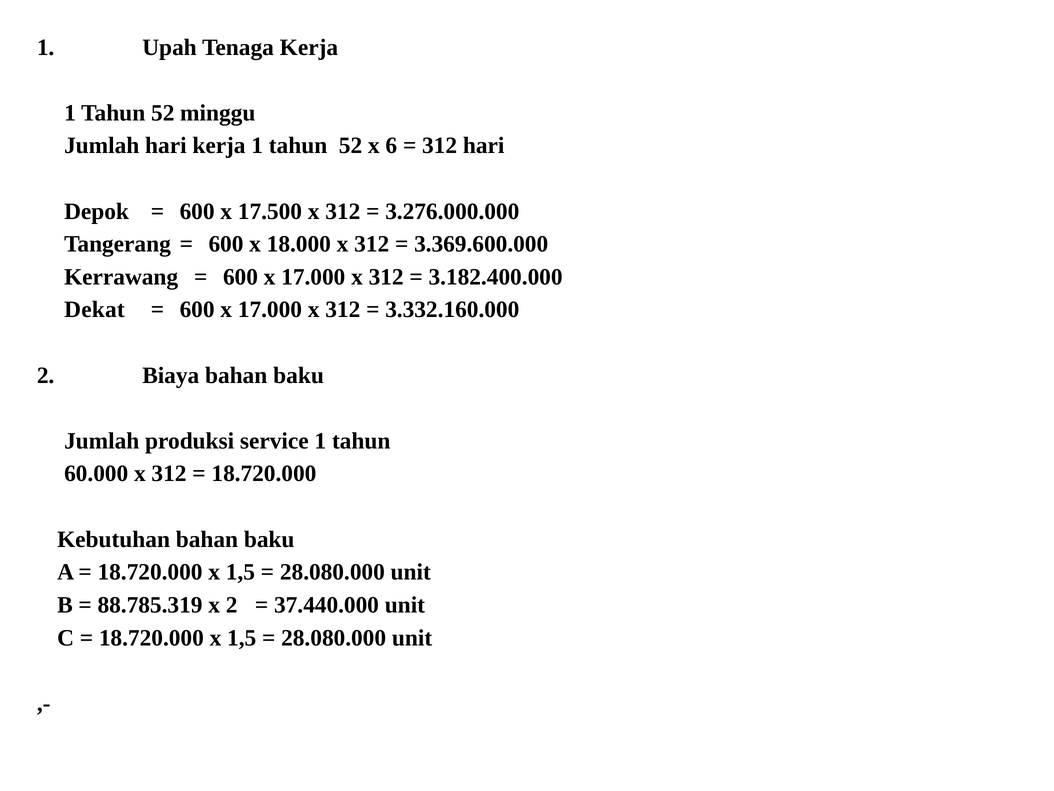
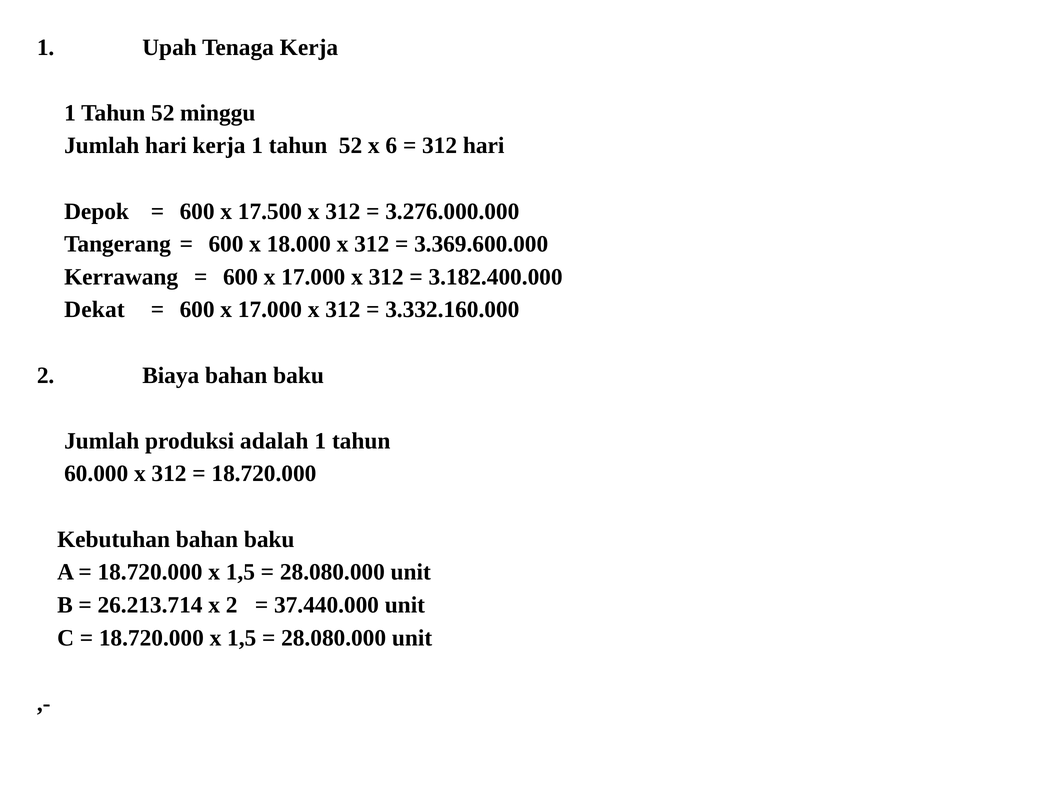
service: service -> adalah (274, 441)
88.785.319: 88.785.319 -> 26.213.714 (150, 605)
